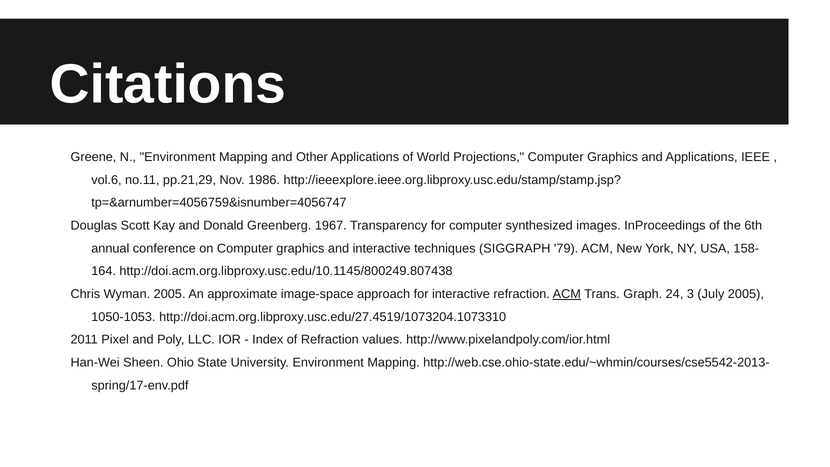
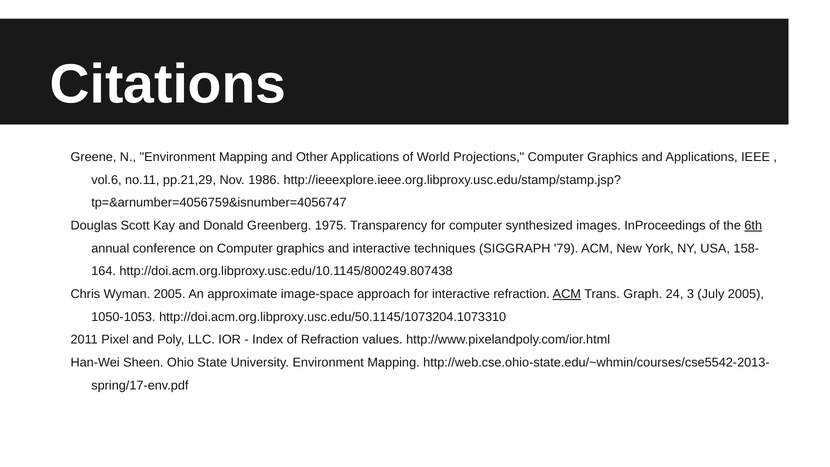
1967: 1967 -> 1975 (331, 226)
6th underline: none -> present (753, 226)
http://doi.acm.org.libproxy.usc.edu/27.4519/1073204.1073310: http://doi.acm.org.libproxy.usc.edu/27.4519/1073204.1073310 -> http://doi.acm.org.libproxy.usc.edu/50.1145/1073204.1073310 (333, 317)
